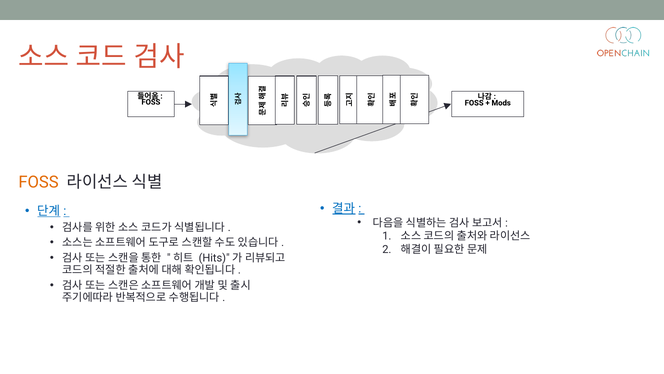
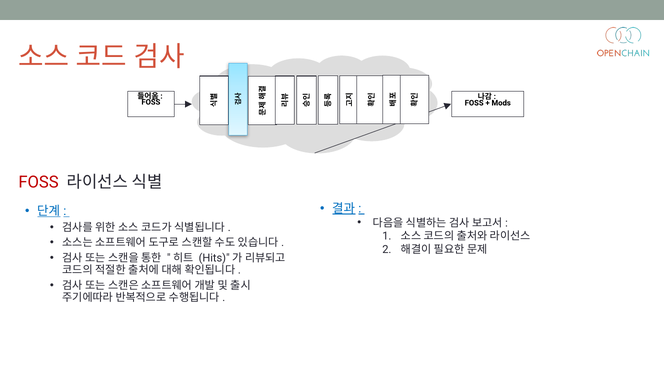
FOSS colour: orange -> red (39, 182)
